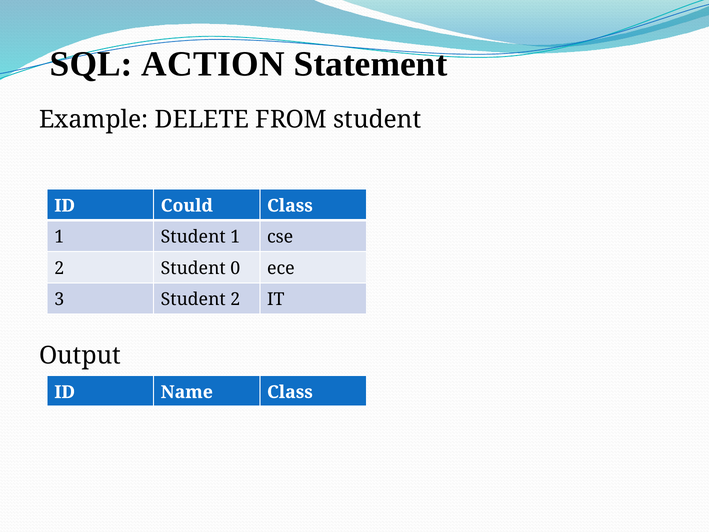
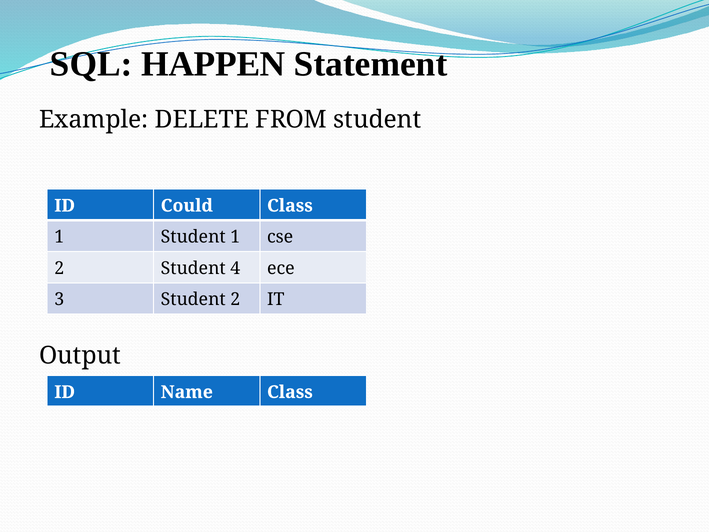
ACTION: ACTION -> HAPPEN (213, 64)
0: 0 -> 4 (235, 268)
